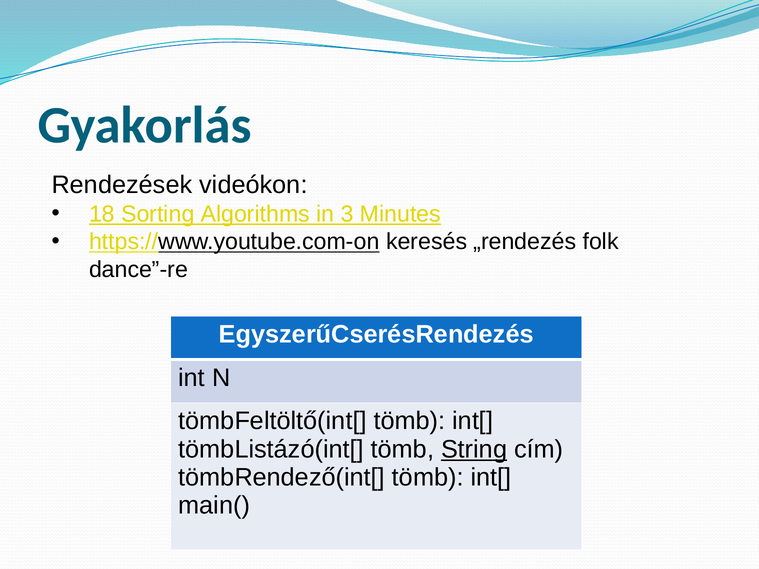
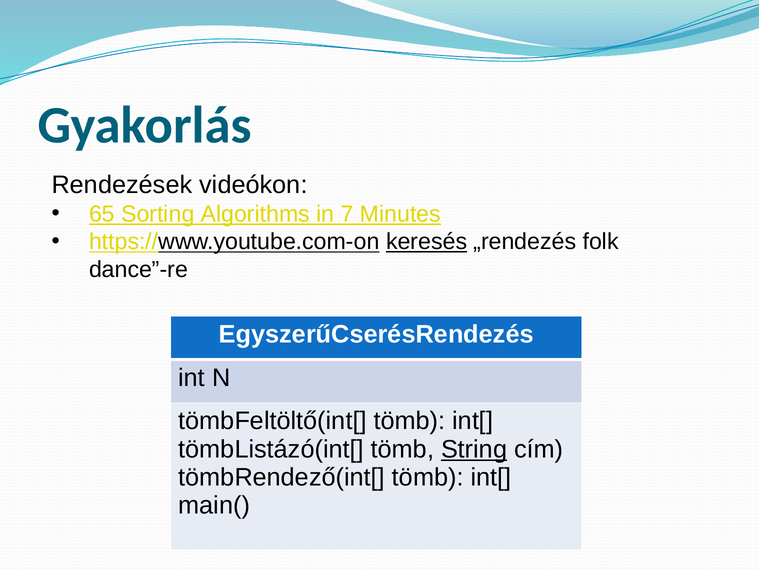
18: 18 -> 65 (102, 214)
3: 3 -> 7 (347, 214)
keresés underline: none -> present (427, 242)
